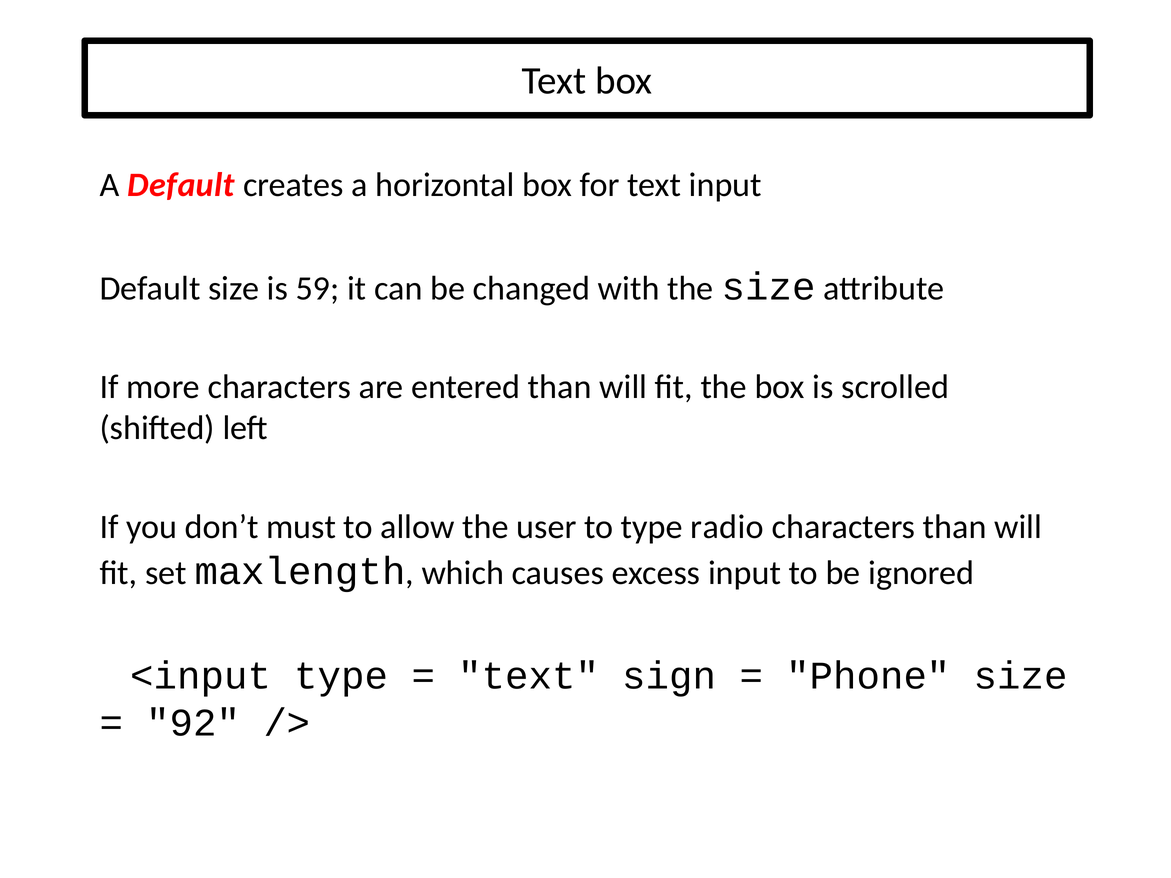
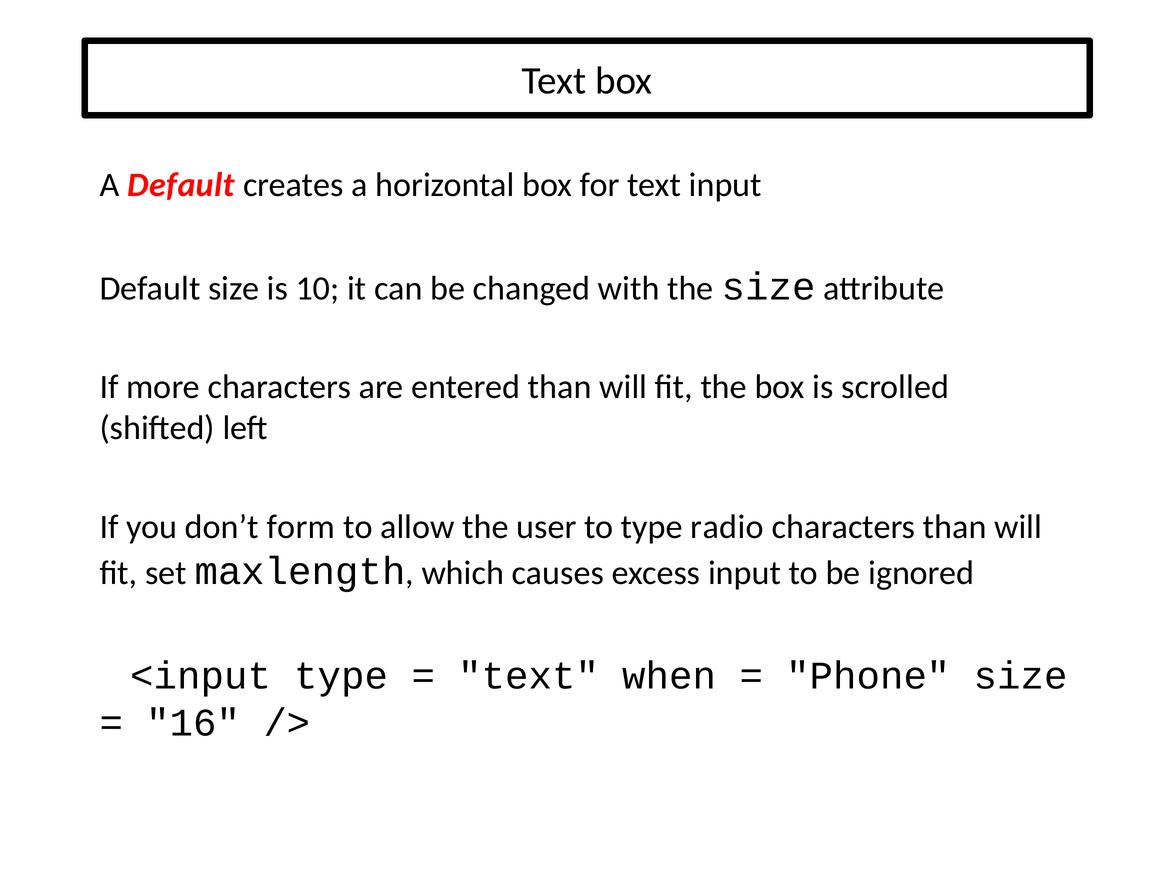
59: 59 -> 10 (318, 289)
must: must -> form (301, 527)
sign: sign -> when (669, 676)
92: 92 -> 16 (193, 723)
